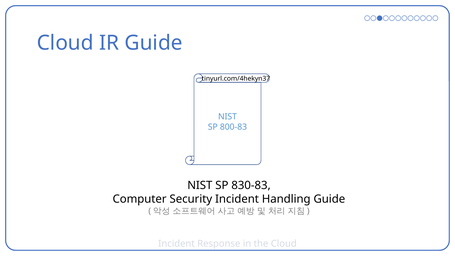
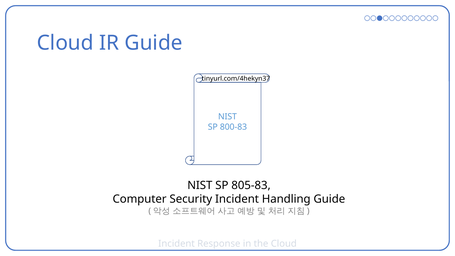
830-83: 830-83 -> 805-83 (251, 185)
